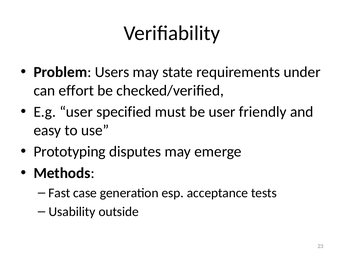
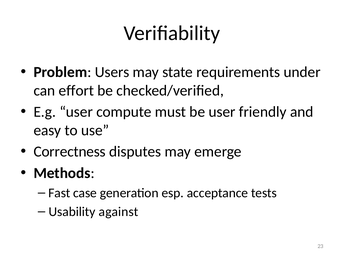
specified: specified -> compute (124, 112)
Prototyping: Prototyping -> Correctness (70, 152)
outside: outside -> against (119, 212)
